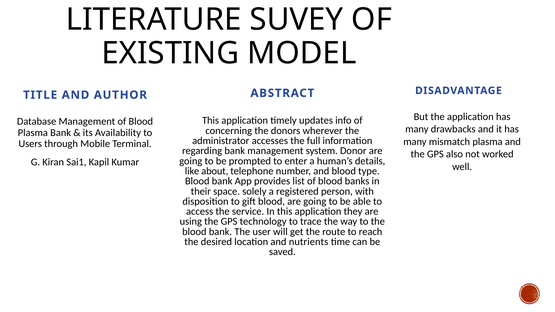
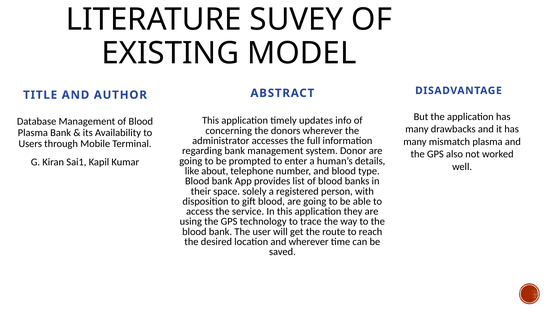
and nutrients: nutrients -> wherever (309, 242)
